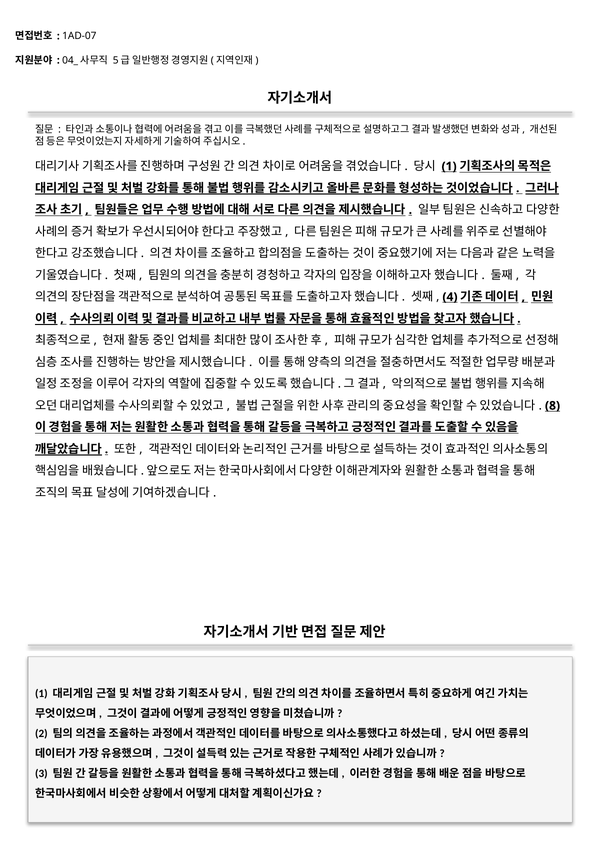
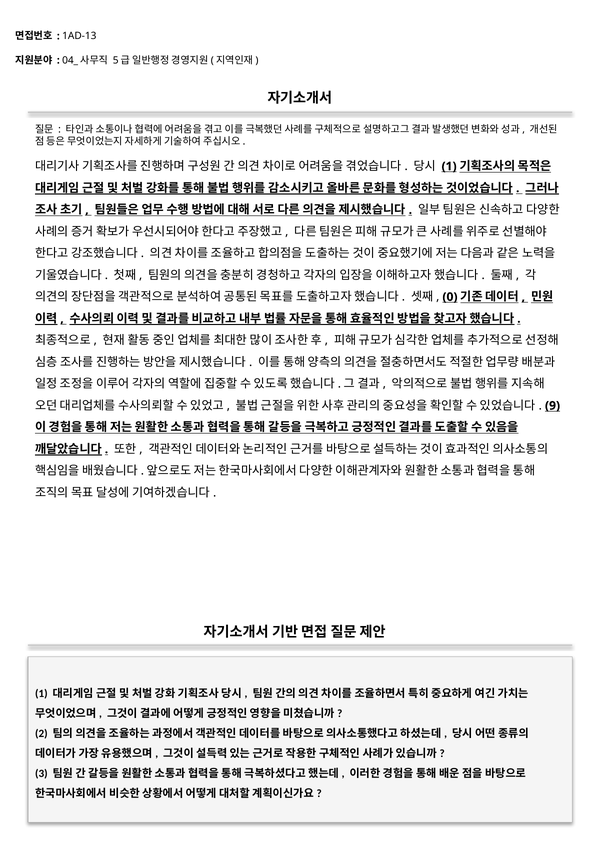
1AD-07: 1AD-07 -> 1AD-13 (79, 36)
4: 4 -> 0 (450, 297)
8: 8 -> 9 (553, 406)
